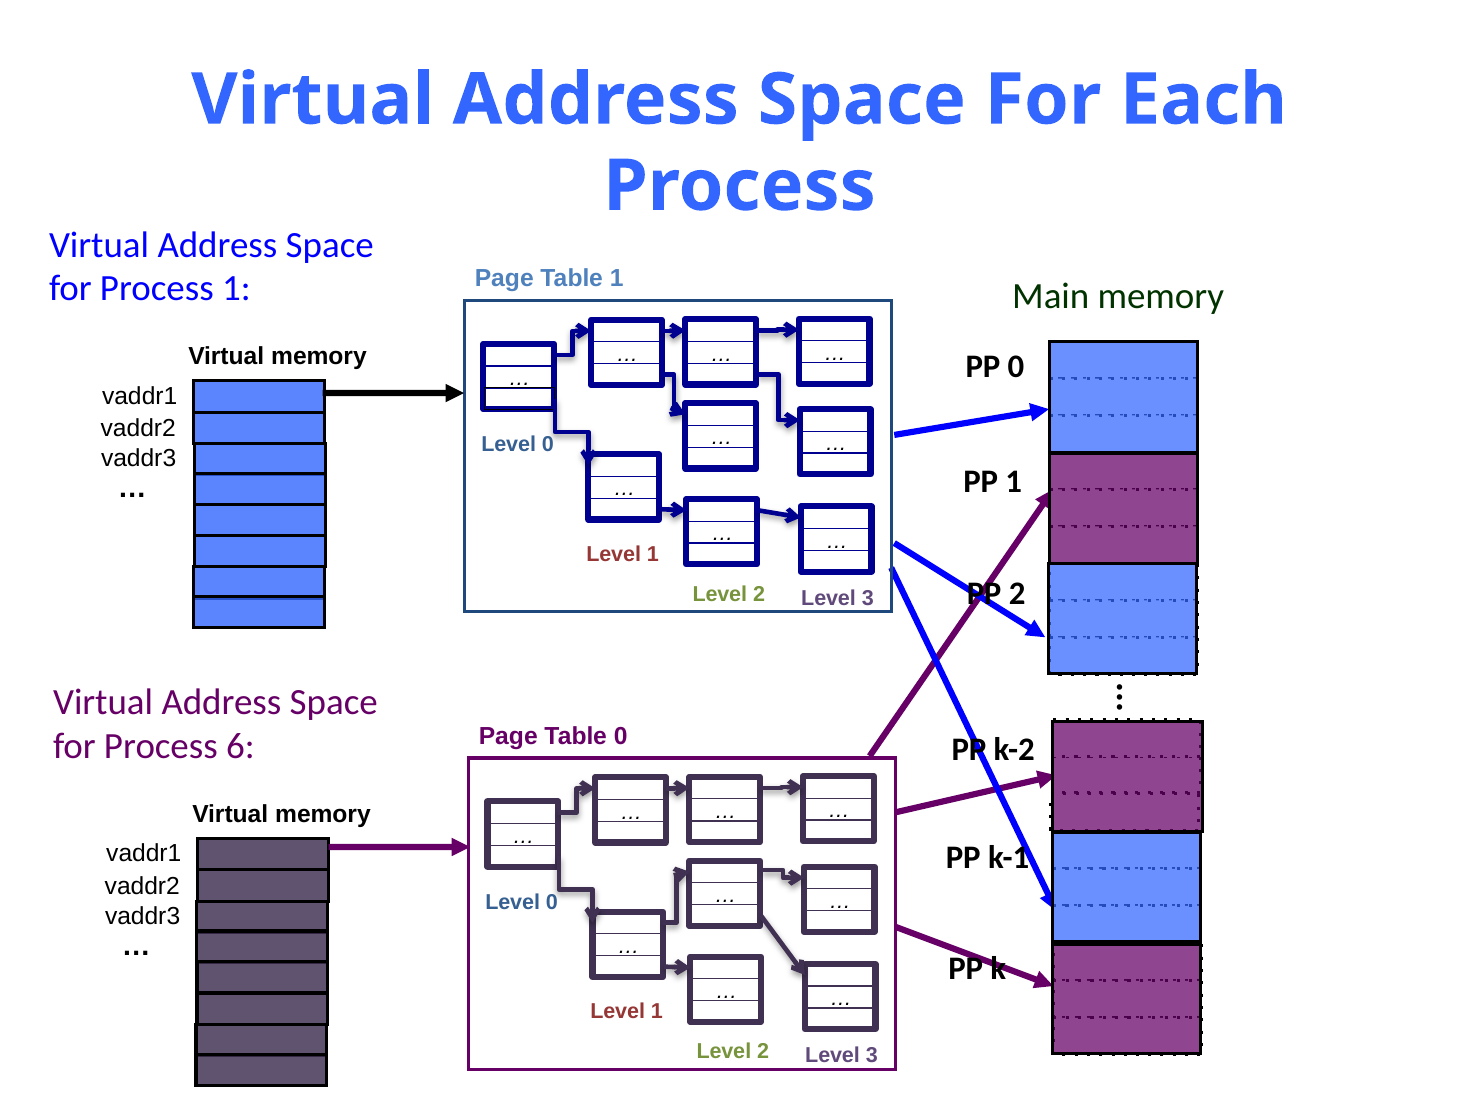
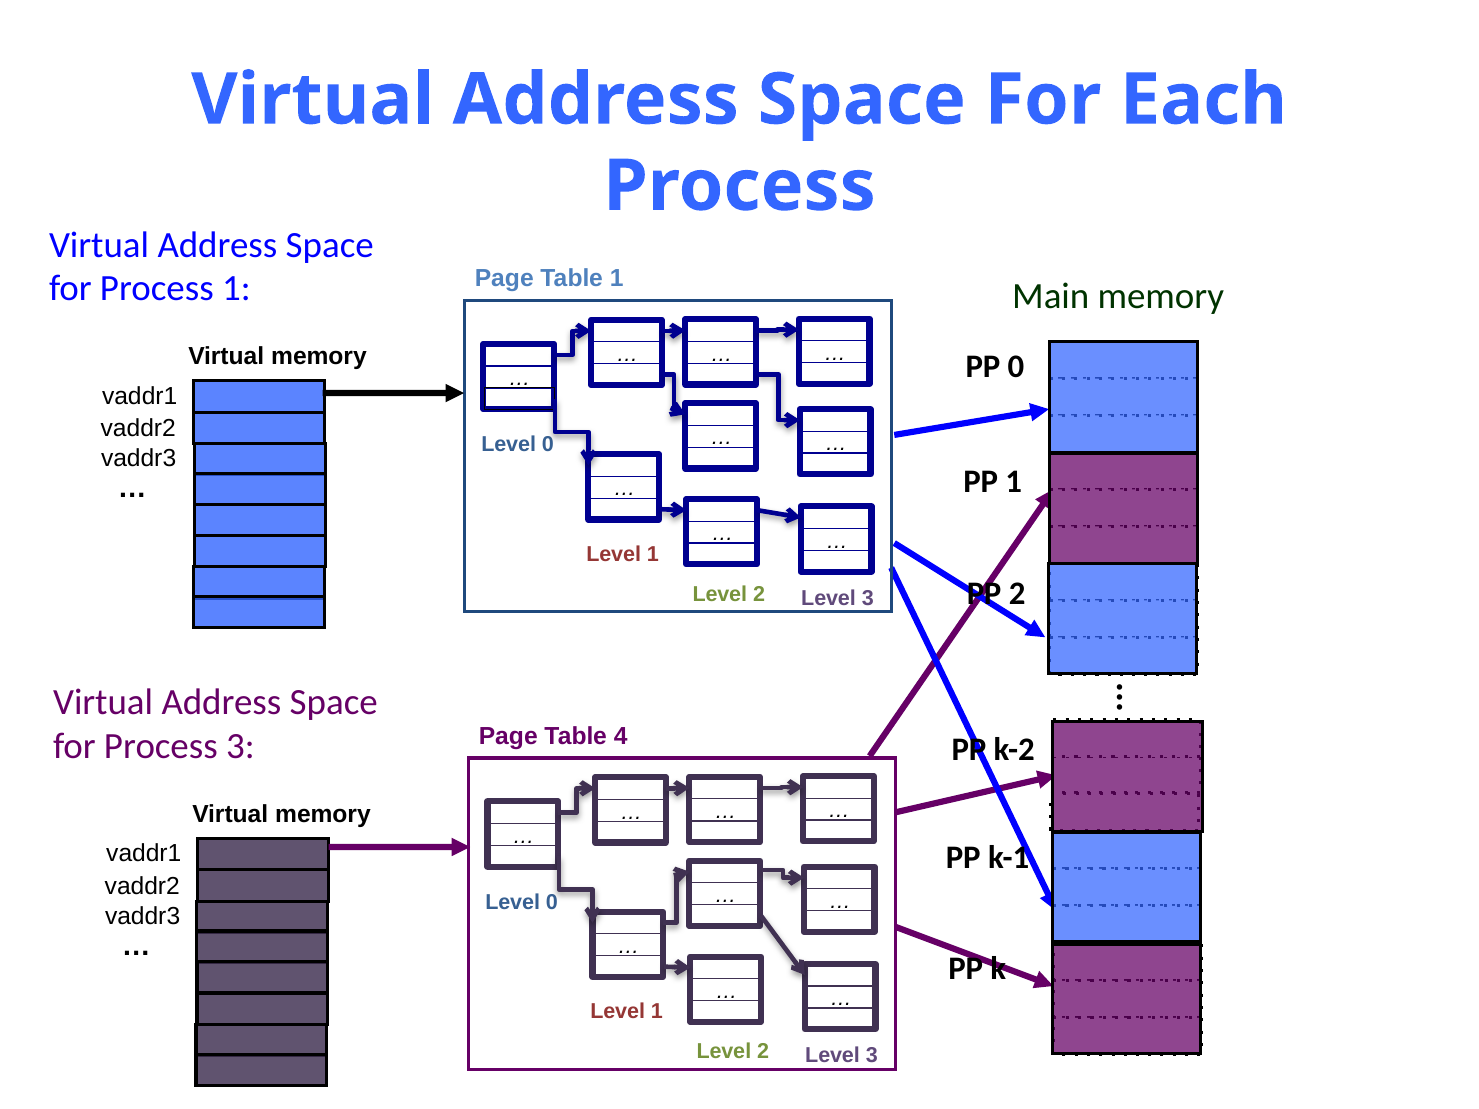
Table 0: 0 -> 4 (621, 736)
Process 6: 6 -> 3 (240, 746)
